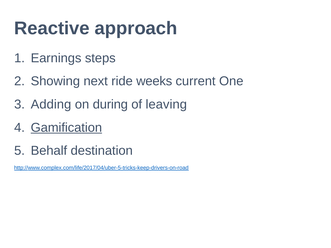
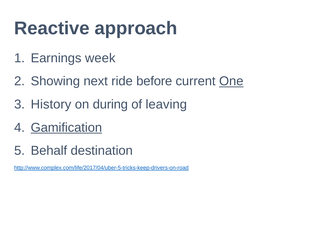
steps: steps -> week (100, 58)
weeks: weeks -> before (154, 81)
One underline: none -> present (231, 81)
Adding: Adding -> History (51, 104)
